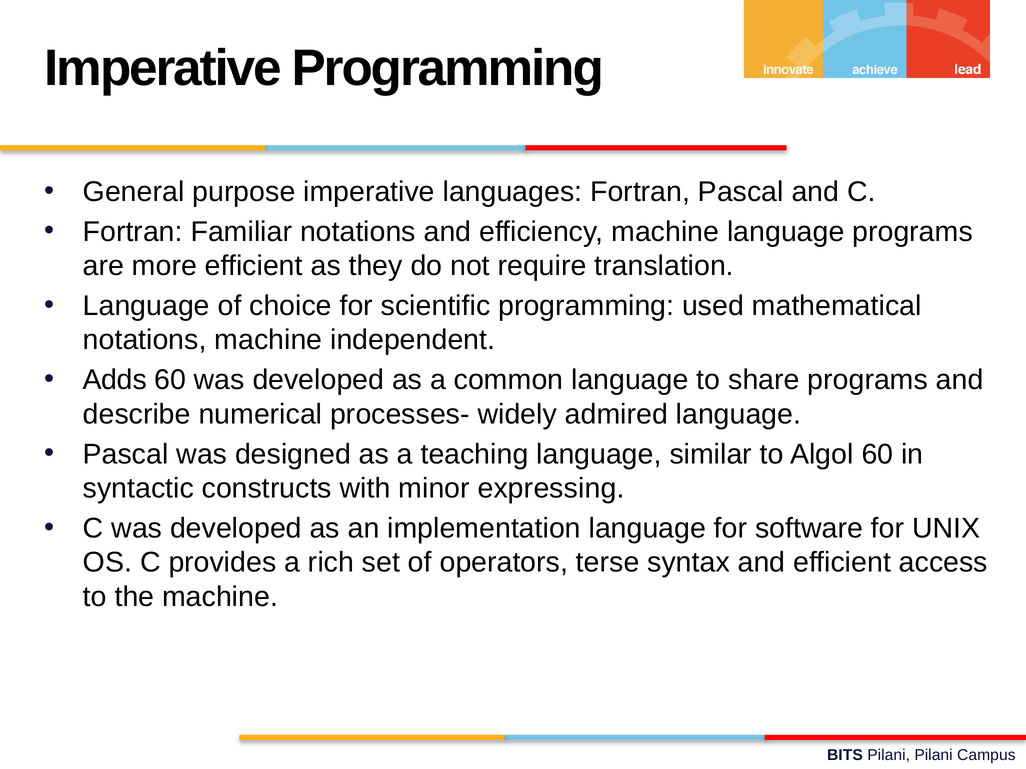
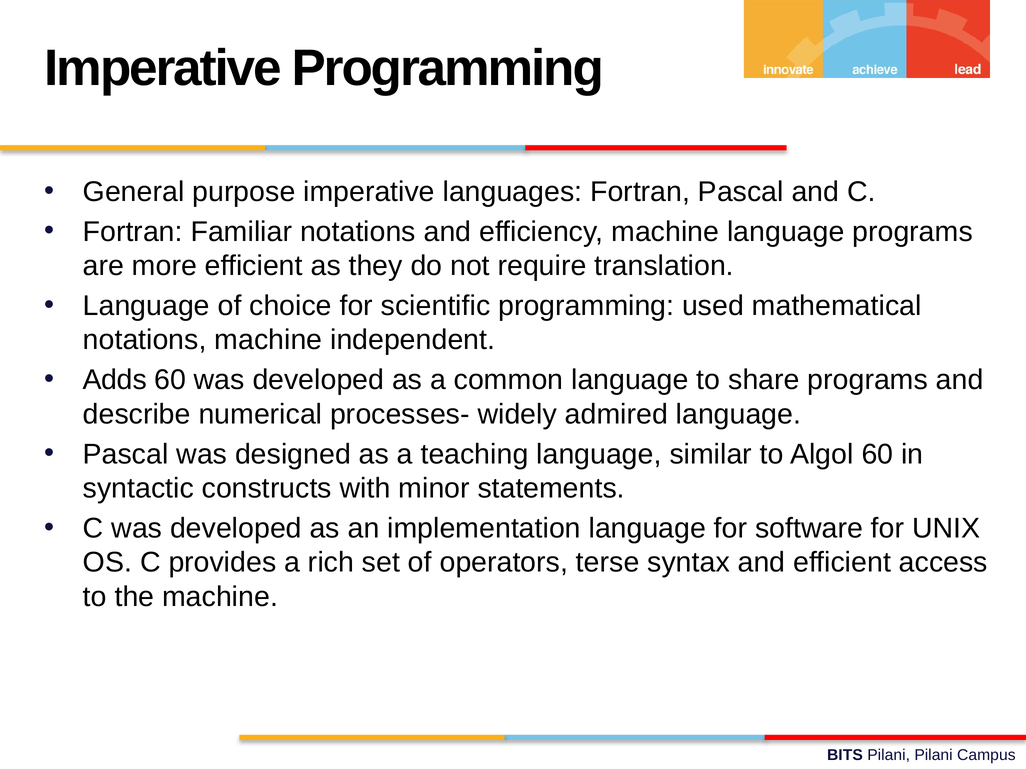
expressing: expressing -> statements (551, 489)
